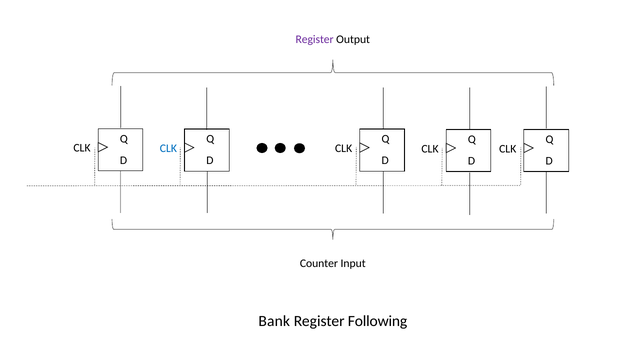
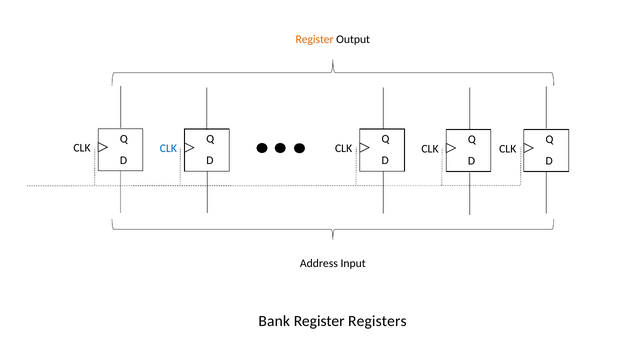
Register colour: purple -> orange (315, 39)
Counter: Counter -> Address (319, 264)
Following: Following -> Registers (377, 321)
